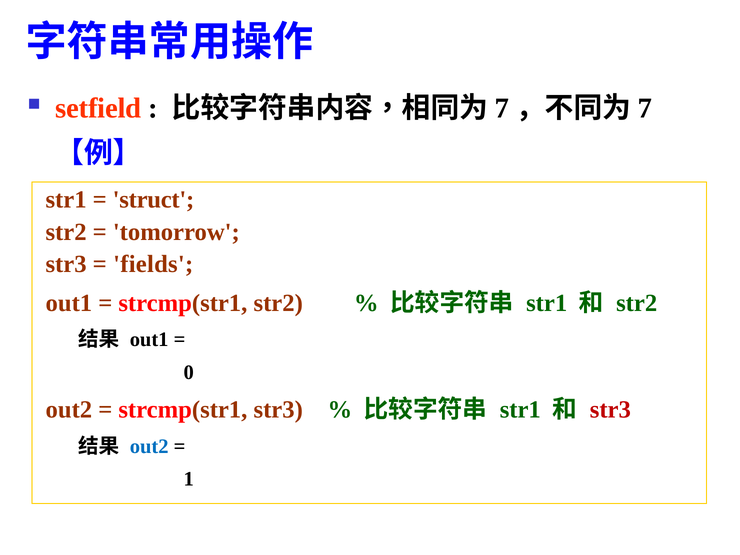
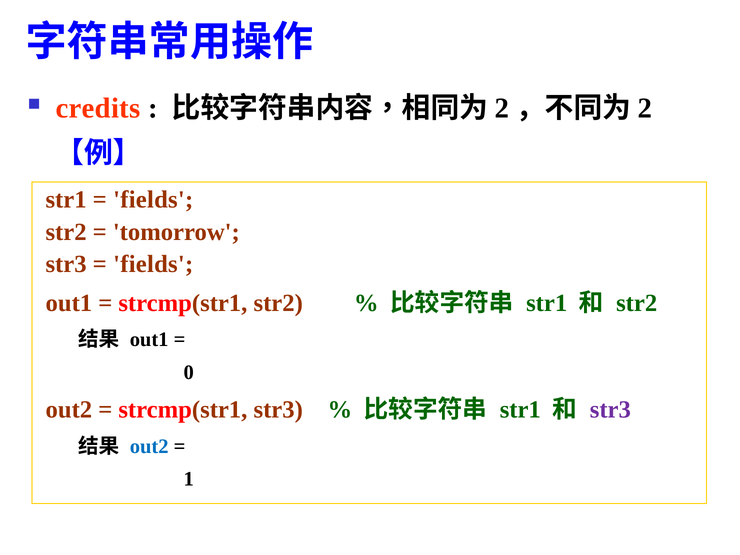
setfield: setfield -> credits (98, 108)
7: 7 -> 2 (502, 108)
7: 7 -> 2 (645, 108)
struct: struct -> fields (153, 200)
str3 colour: red -> purple (610, 410)
